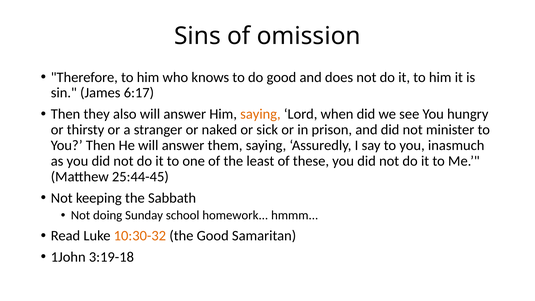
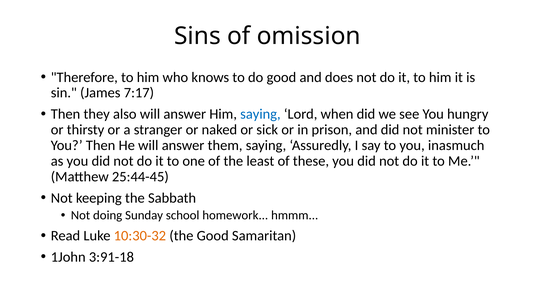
6:17: 6:17 -> 7:17 (139, 93)
saying colour: orange -> blue (260, 114)
3:19-18: 3:19-18 -> 3:91-18 (111, 257)
